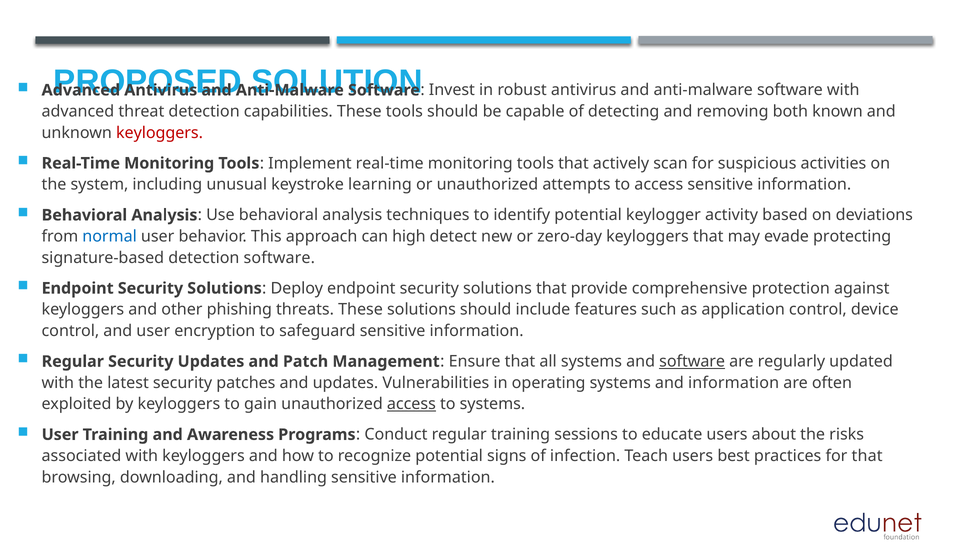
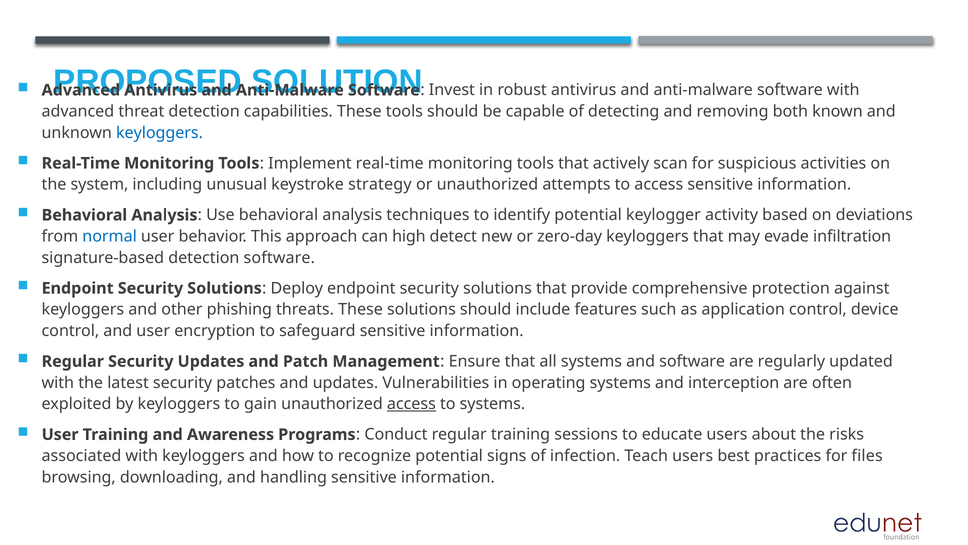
keyloggers colour: red -> blue (160, 133)
learning: learning -> strategy (380, 184)
protecting: protecting -> infiltration (852, 236)
software underline: present -> none (692, 361)
and information: information -> interception (734, 382)
for that: that -> files (867, 455)
